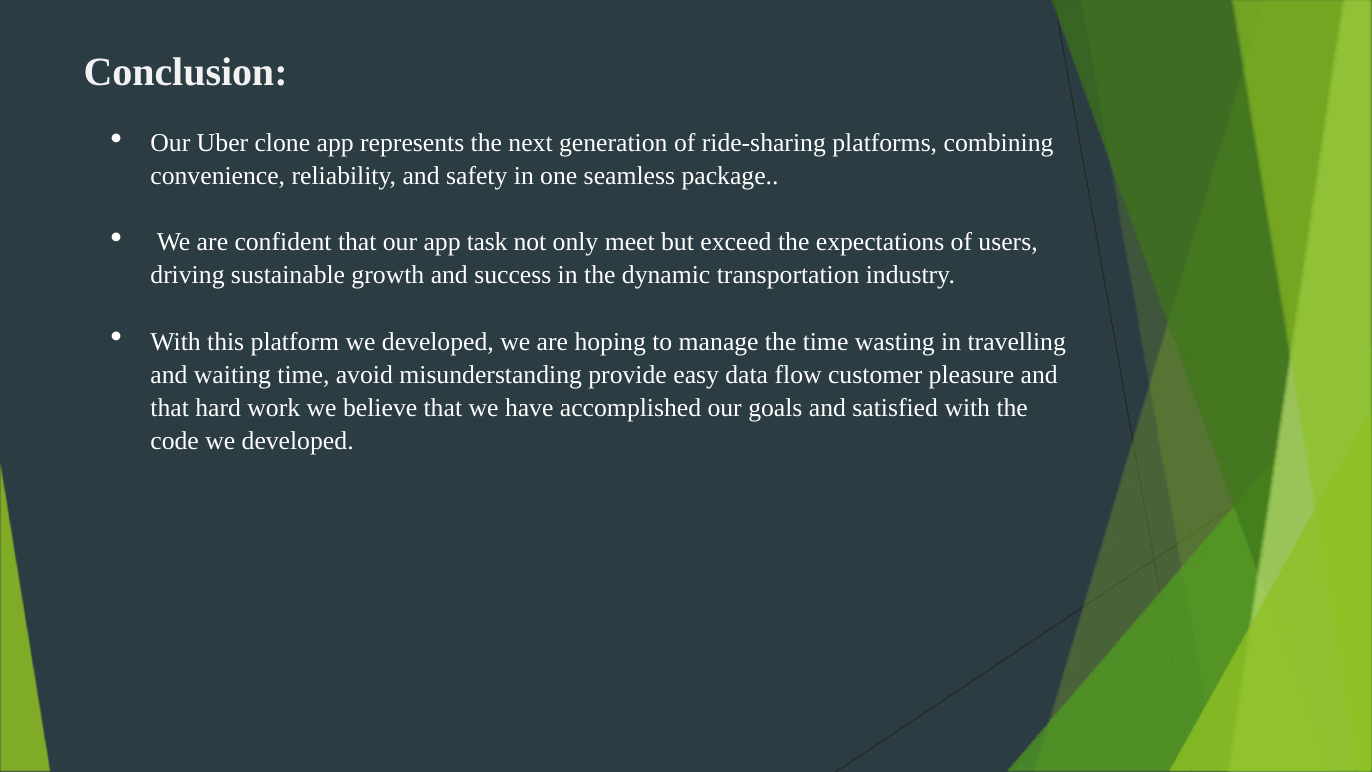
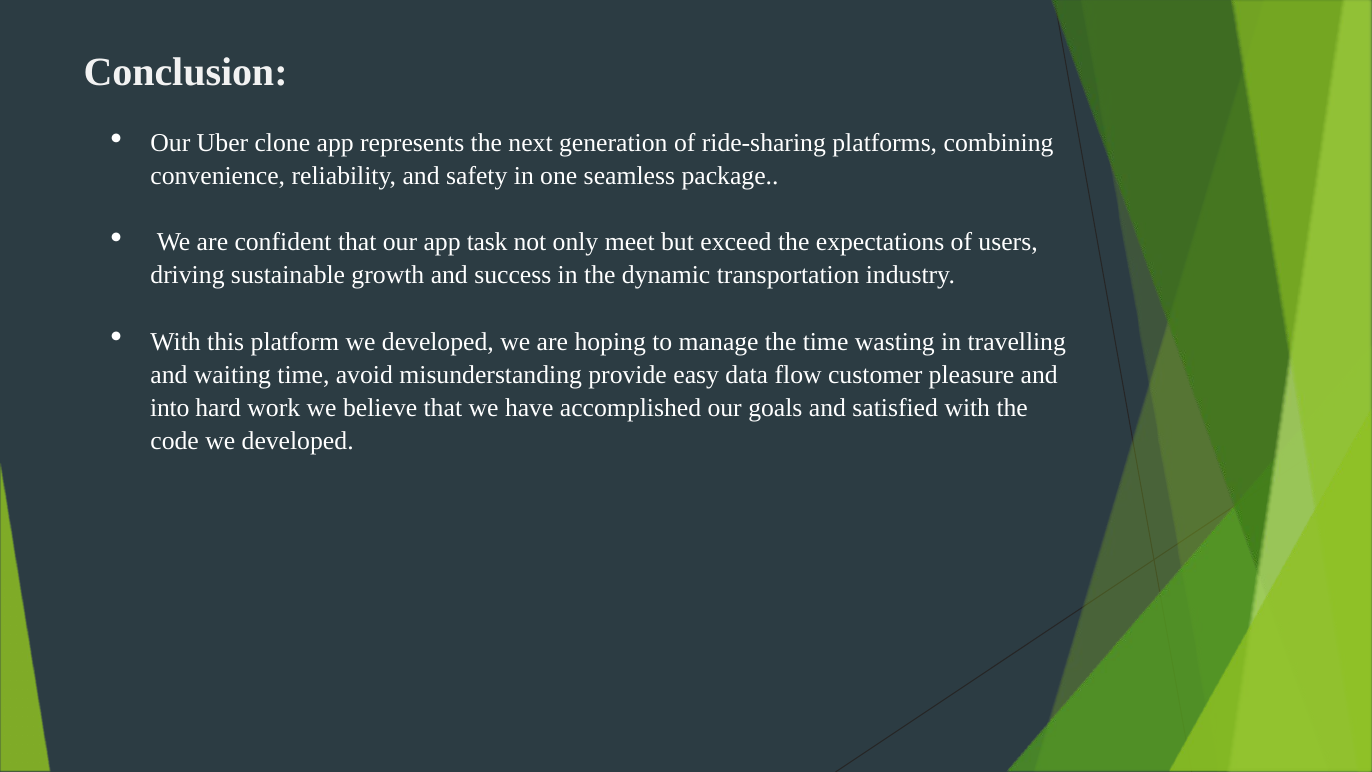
that: that -> into (170, 407)
